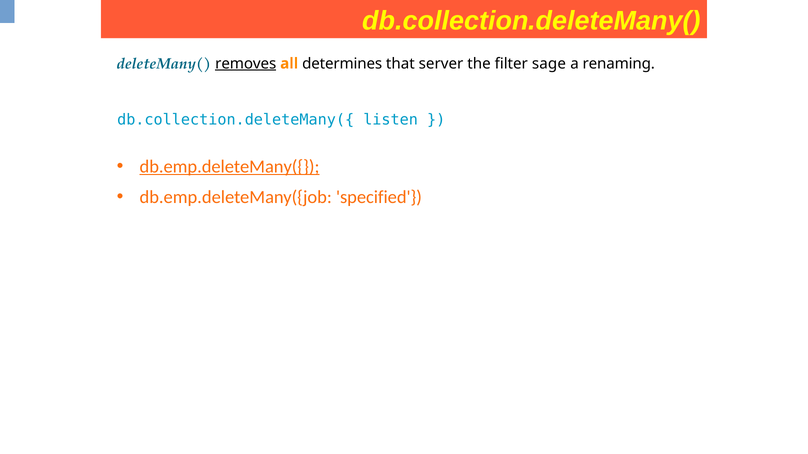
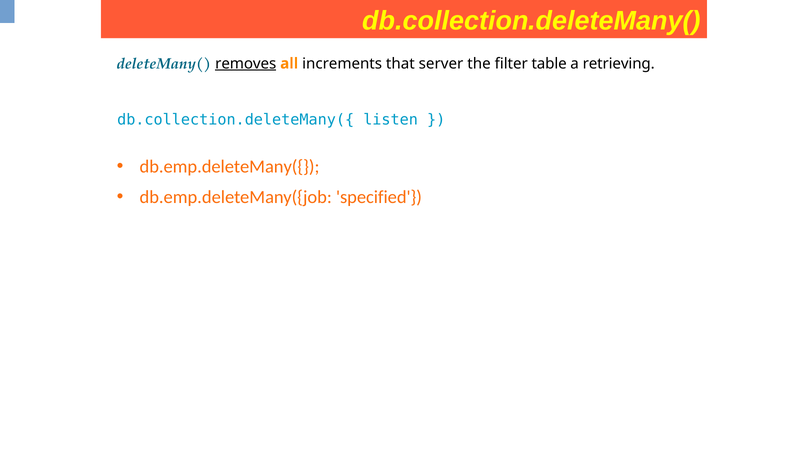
determines: determines -> increments (342, 64)
sage: sage -> table (549, 64)
renaming: renaming -> retrieving (619, 64)
db.emp.deleteMany({ underline: present -> none (230, 167)
